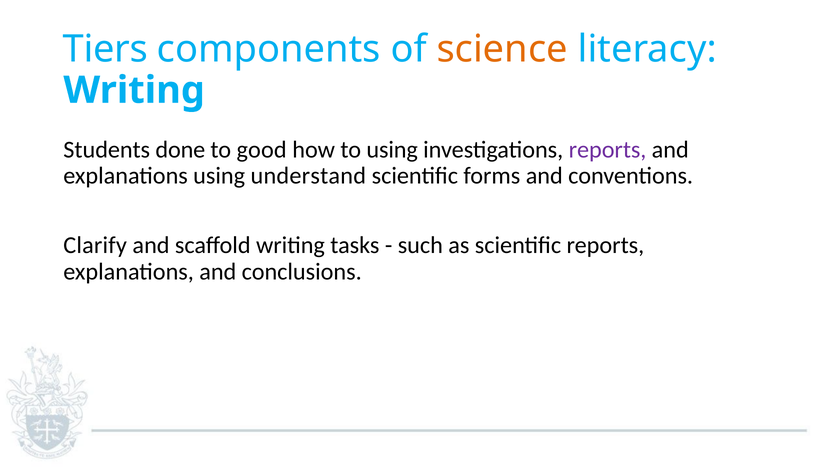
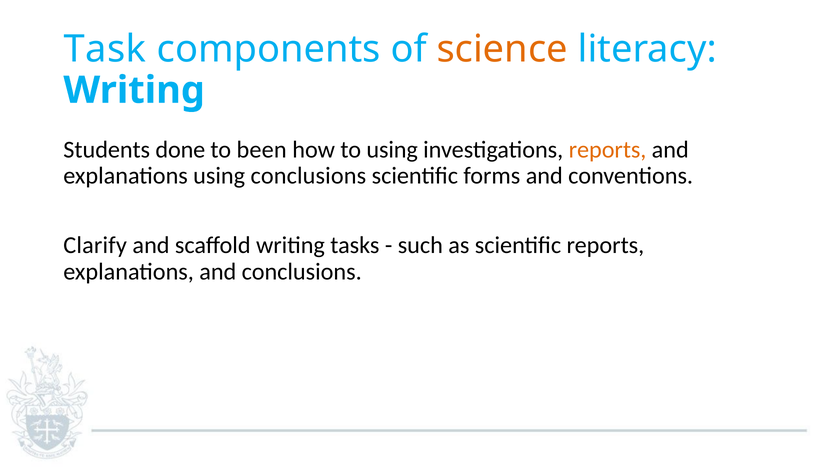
Tiers: Tiers -> Task (105, 49)
good: good -> been (262, 150)
reports colour: purple -> orange (608, 150)
using understand: understand -> conclusions (308, 176)
